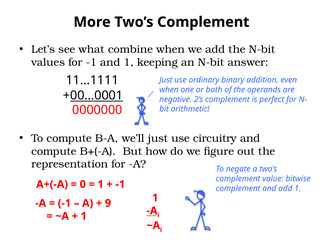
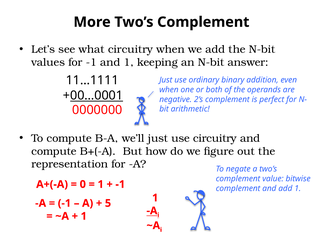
what combine: combine -> circuitry (130, 49)
9: 9 -> 5 (108, 203)
